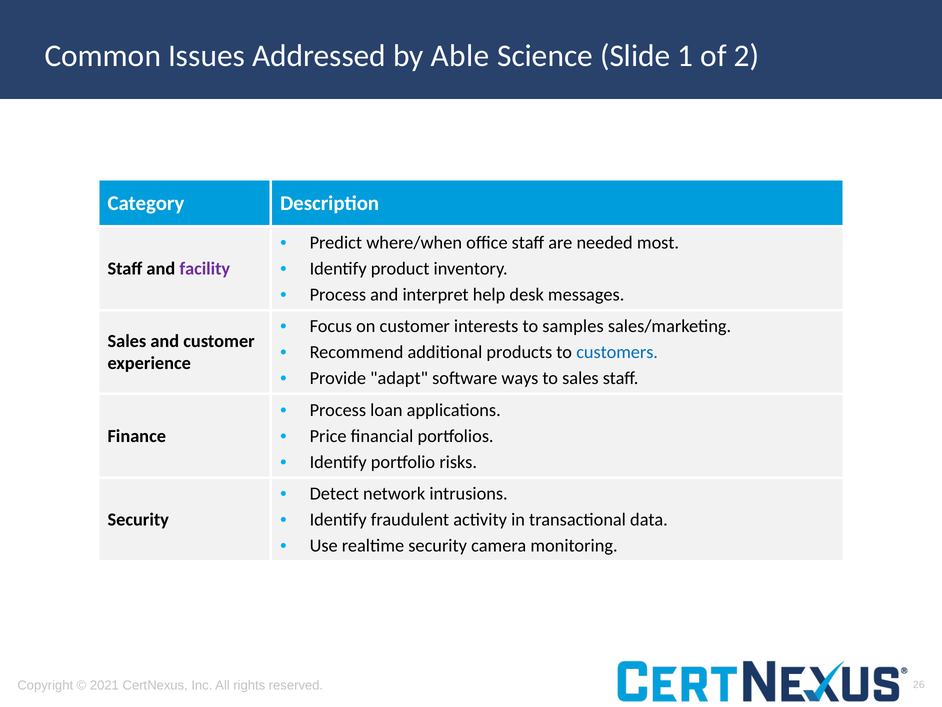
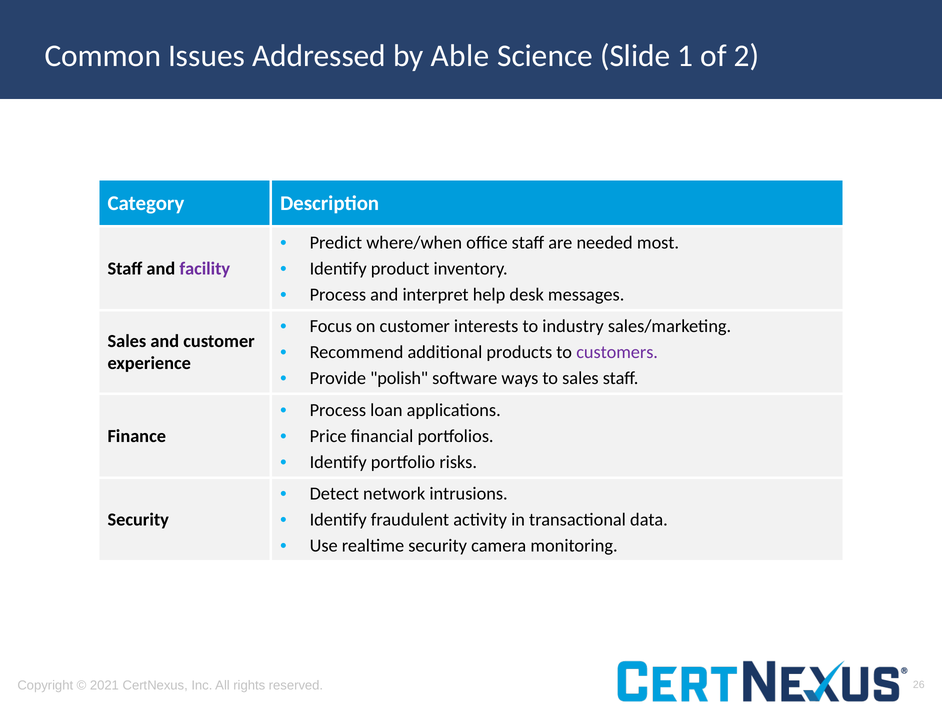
samples: samples -> industry (573, 326)
customers colour: blue -> purple (617, 352)
adapt: adapt -> polish (399, 378)
